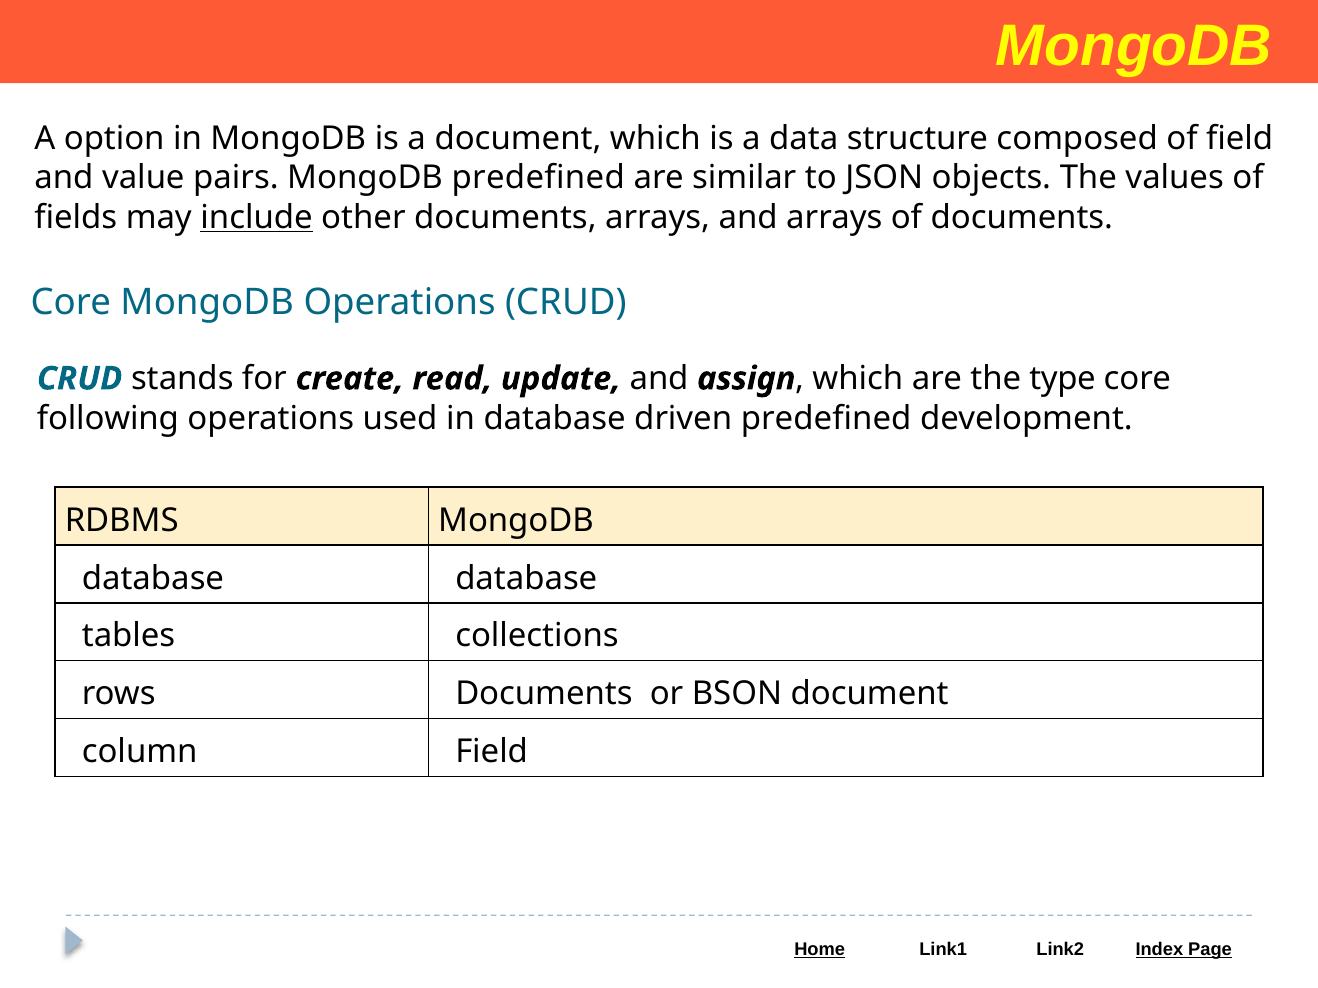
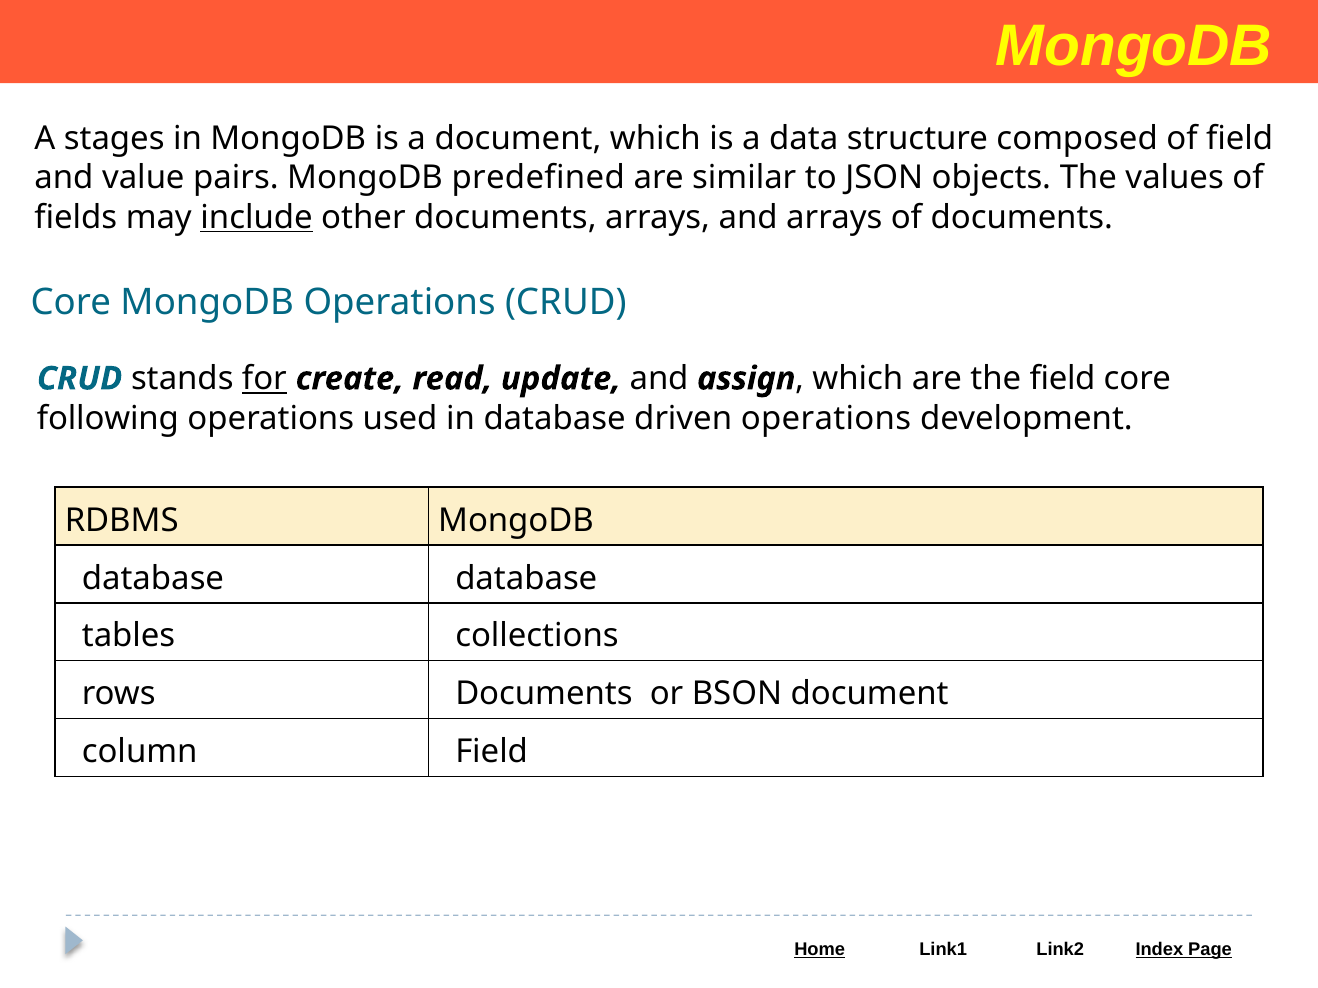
option: option -> stages (114, 138)
for underline: none -> present (264, 379)
the type: type -> field (1063, 379)
driven predefined: predefined -> operations (826, 418)
